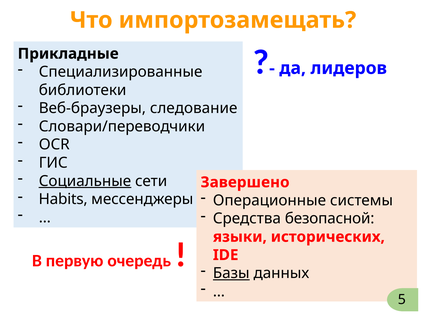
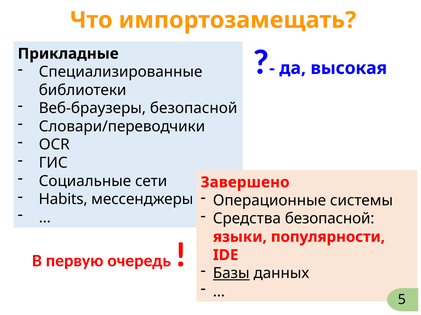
лидеров: лидеров -> высокая (349, 68)
Веб-браузеры следование: следование -> безопасной (194, 109)
Социальные underline: present -> none (85, 181)
исторических: исторических -> популярности (328, 237)
